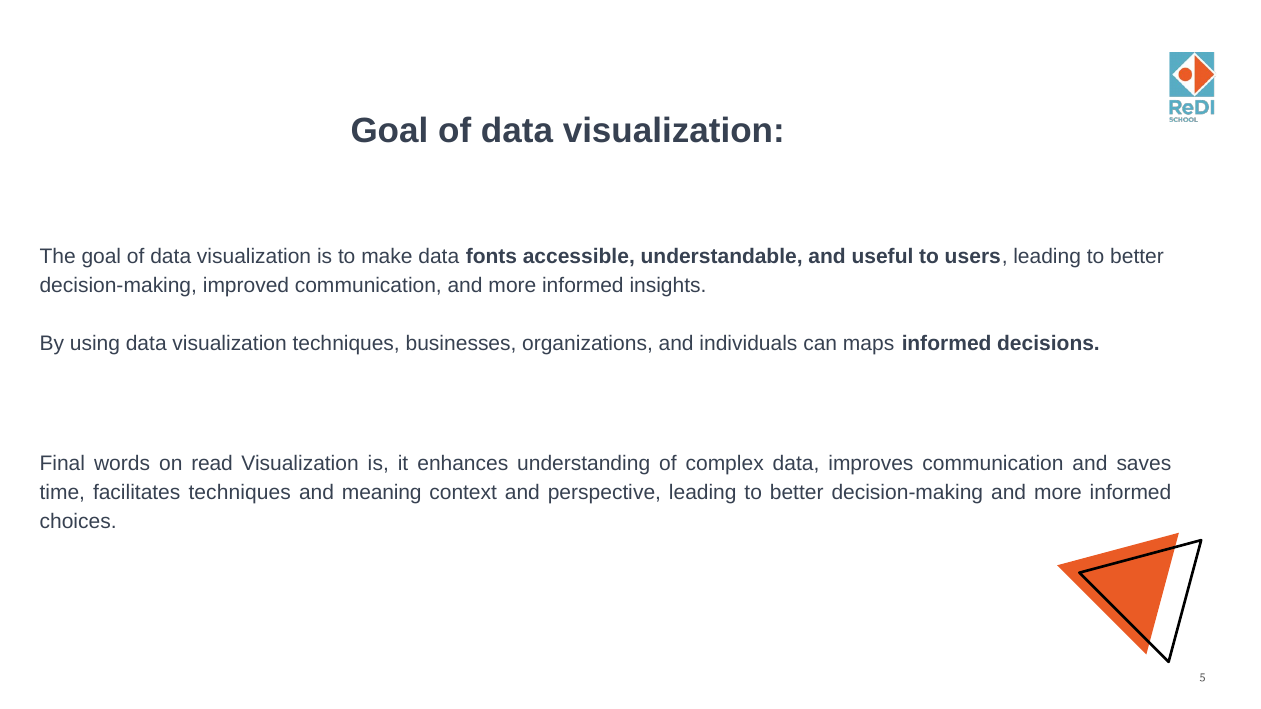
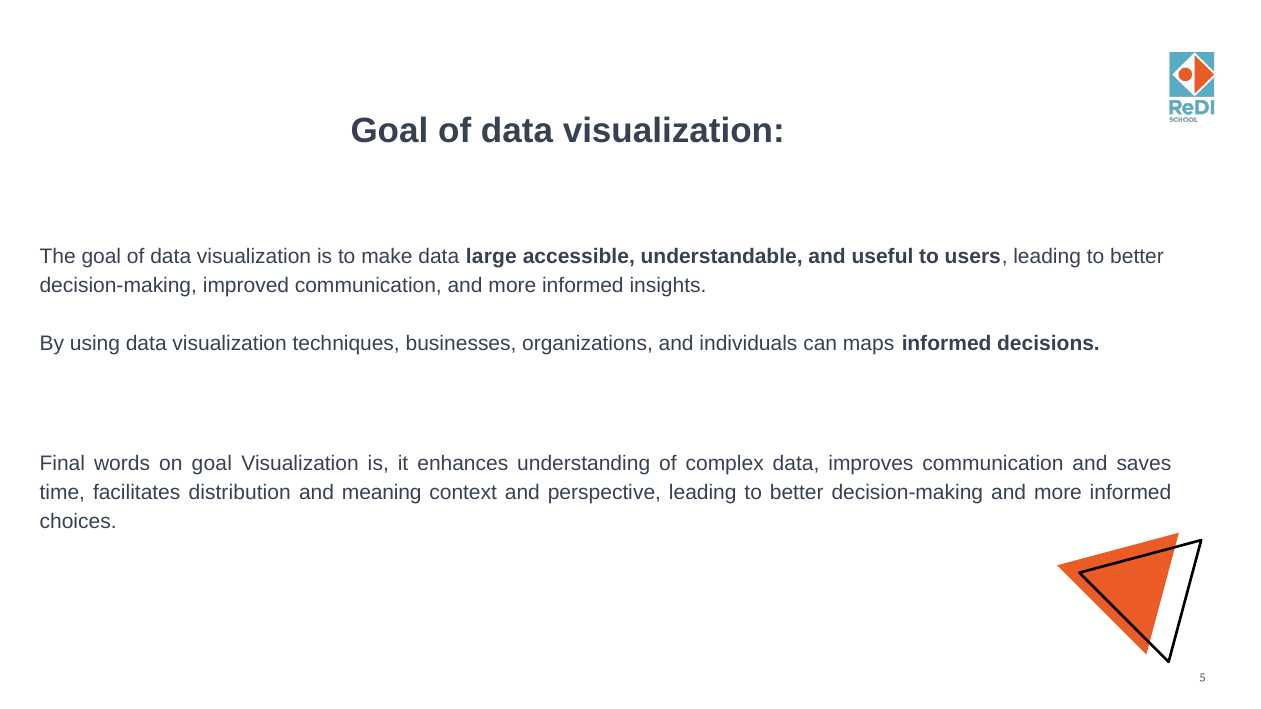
fonts: fonts -> large (491, 257)
on read: read -> goal (212, 464)
facilitates techniques: techniques -> distribution (240, 493)
